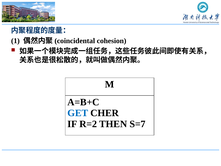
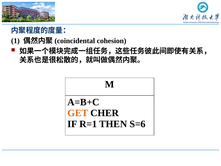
GET colour: blue -> orange (78, 113)
R=2: R=2 -> R=1 (88, 124)
S=7: S=7 -> S=6 (138, 124)
